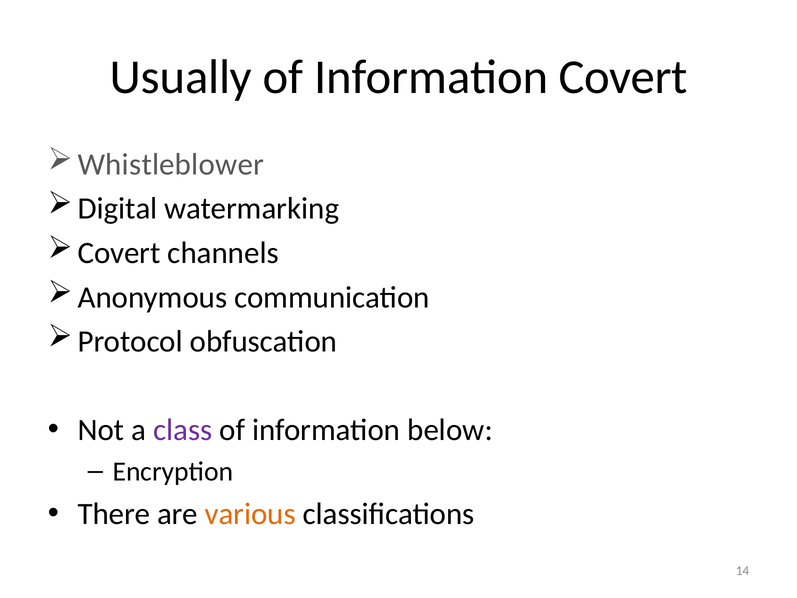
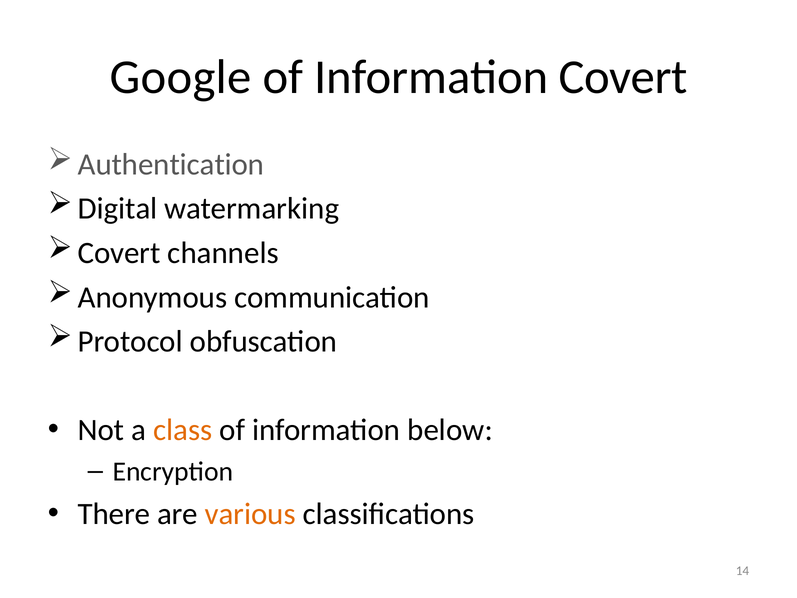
Usually: Usually -> Google (181, 77)
Whistleblower: Whistleblower -> Authentication (171, 164)
class colour: purple -> orange (183, 430)
